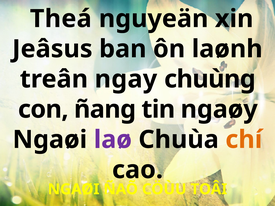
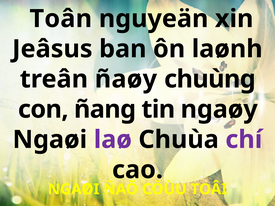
Theá: Theá -> Toân (61, 19)
ngay: ngay -> ñaøy (126, 79)
chí colour: orange -> purple (244, 140)
